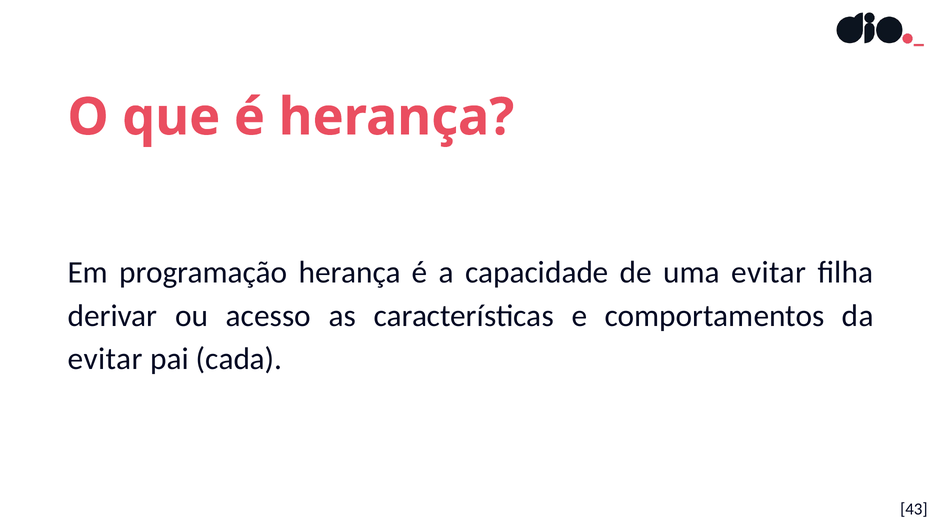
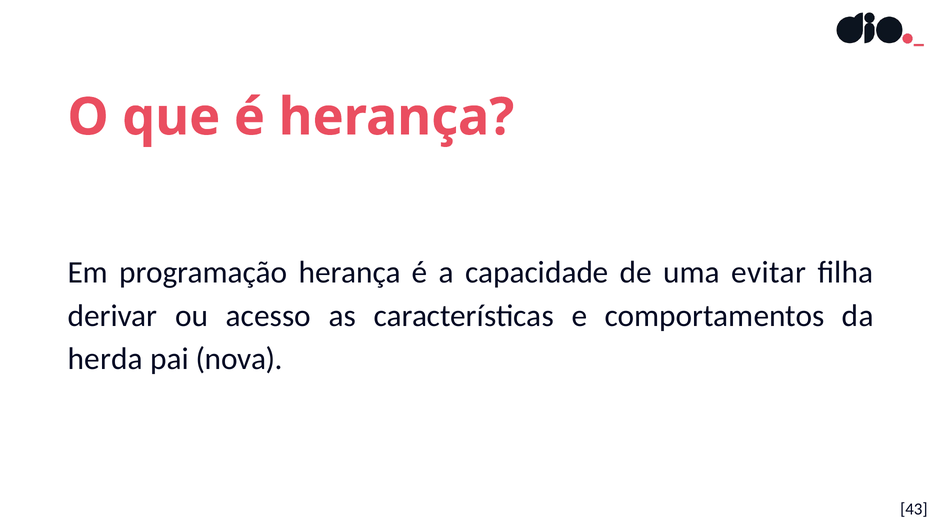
evitar: evitar -> herda (105, 359)
cada: cada -> nova (239, 359)
